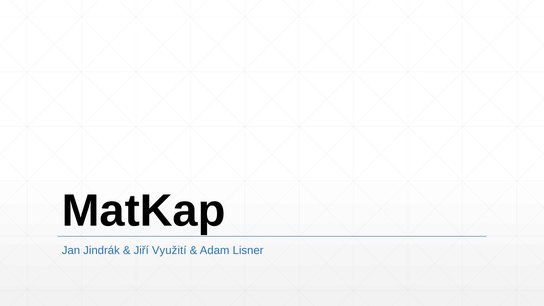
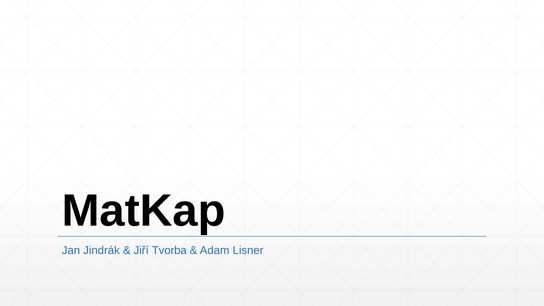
Využití: Využití -> Tvorba (169, 250)
